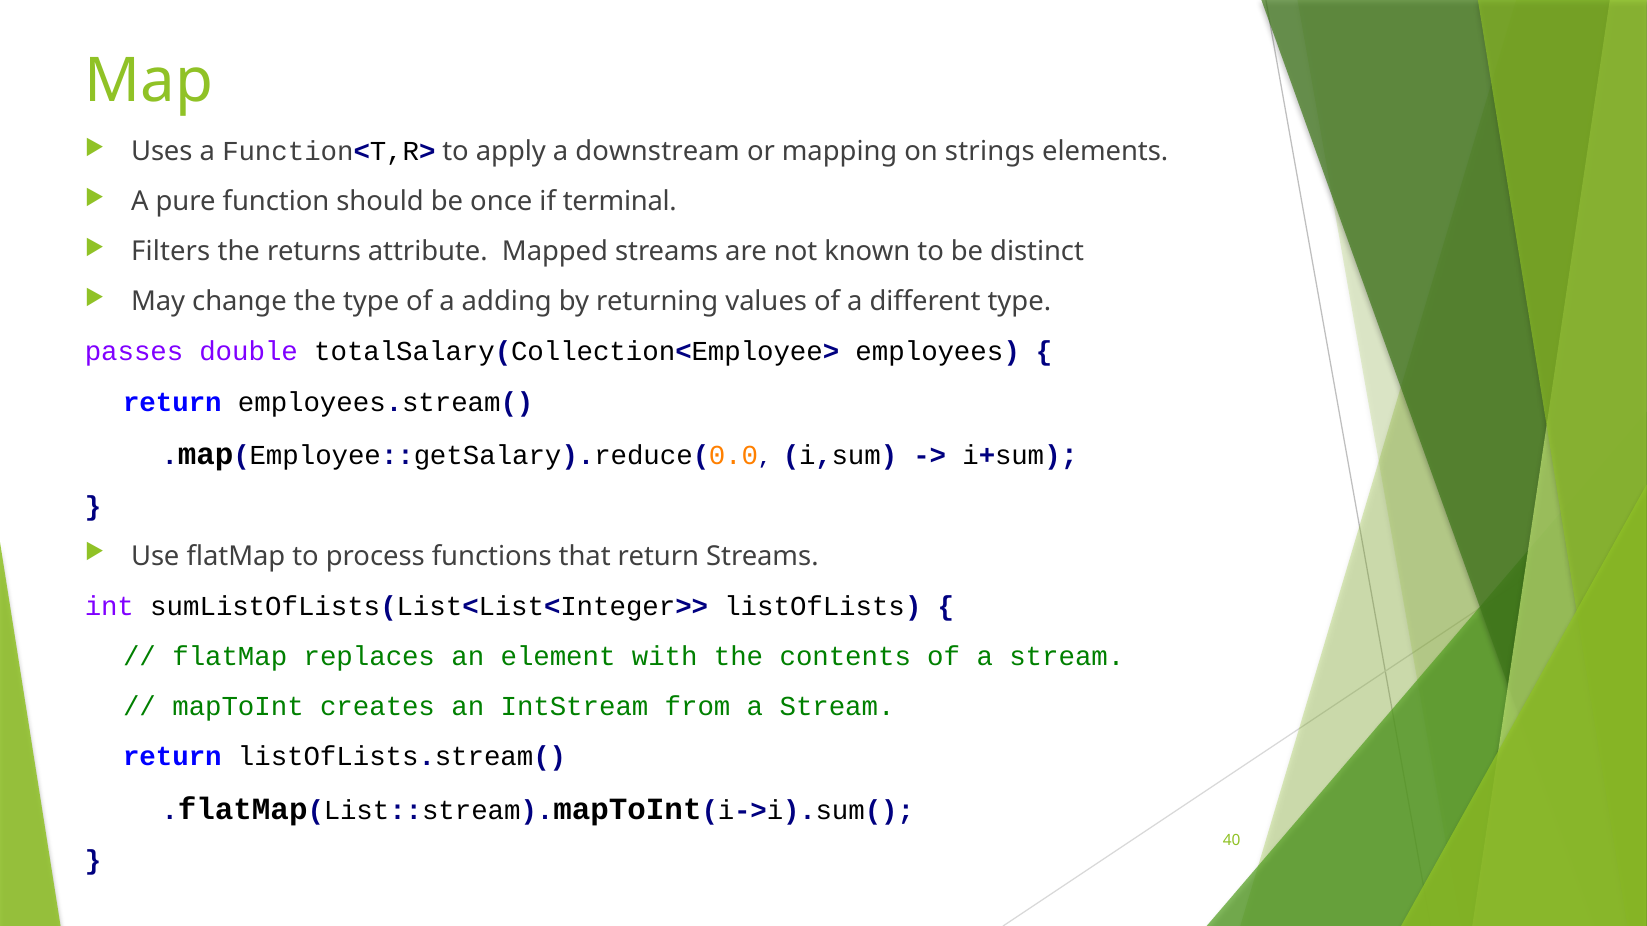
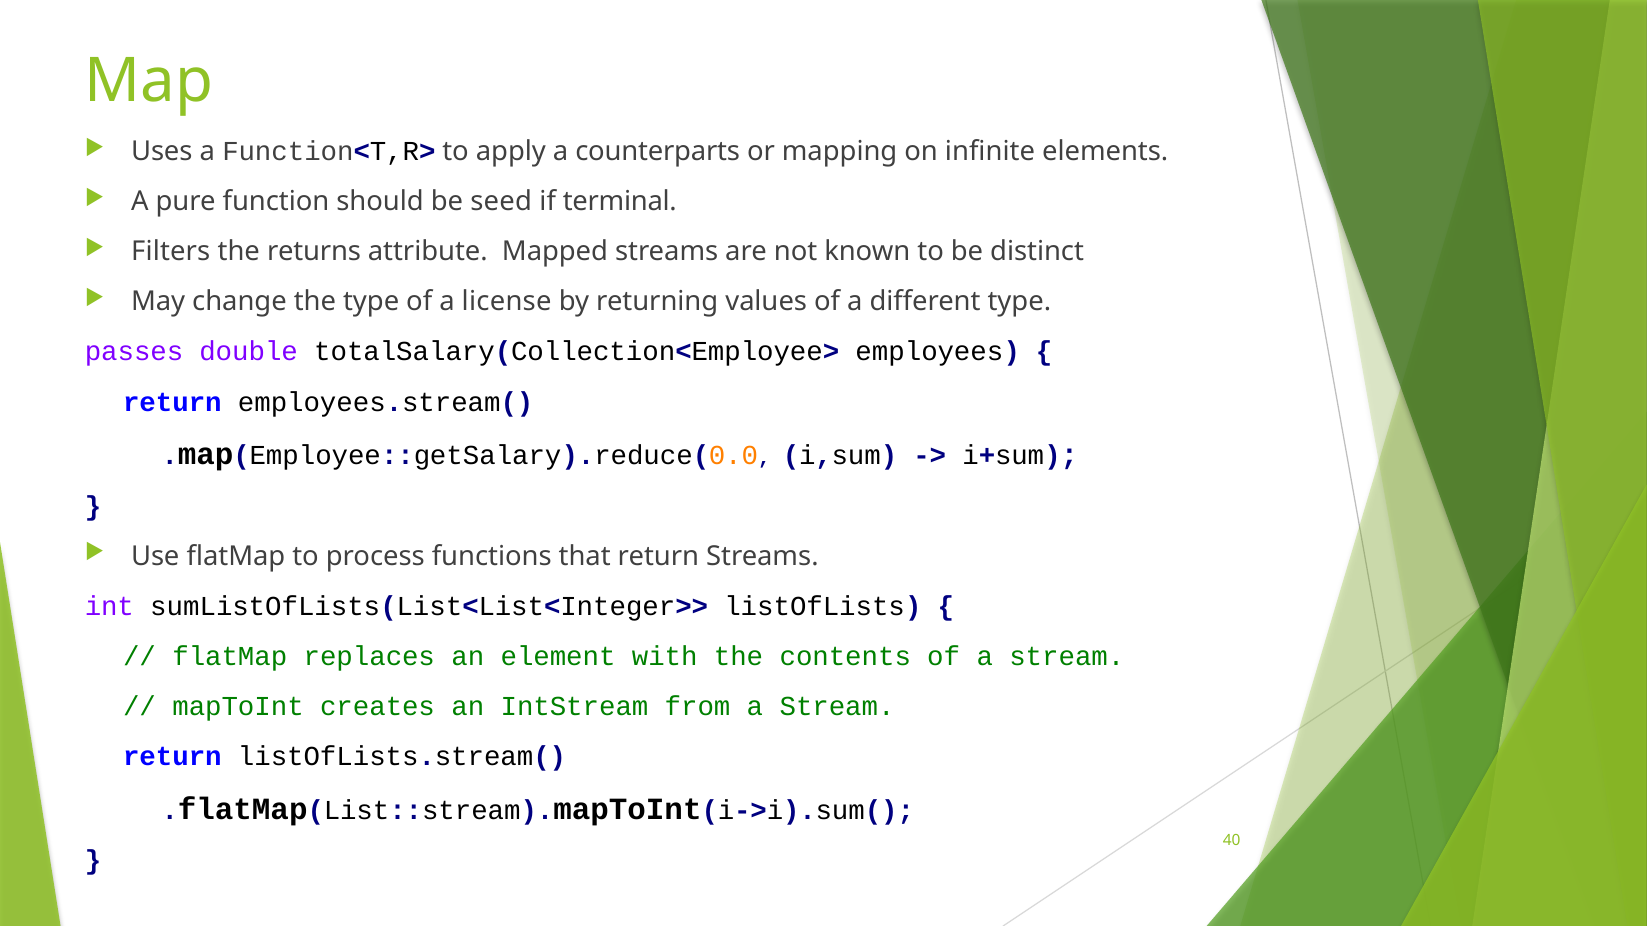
downstream: downstream -> counterparts (658, 152)
strings: strings -> infinite (990, 152)
once: once -> seed (501, 202)
adding: adding -> license (507, 302)
